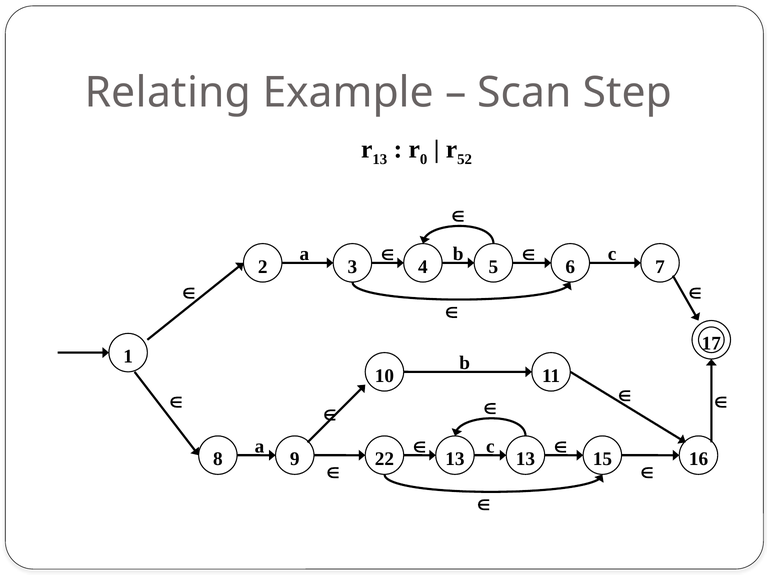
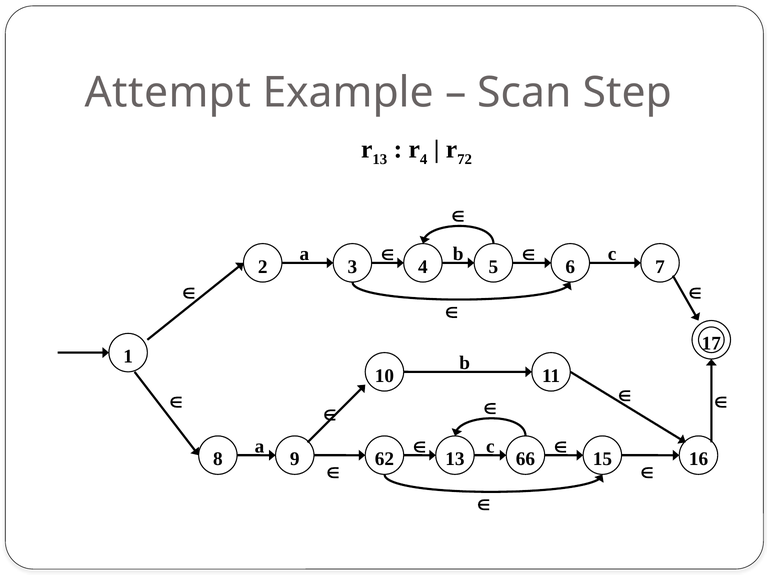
Relating: Relating -> Attempt (168, 93)
0: 0 -> 4 (424, 159)
52: 52 -> 72 (465, 159)
22: 22 -> 62 (384, 459)
13 13: 13 -> 66 (525, 459)
